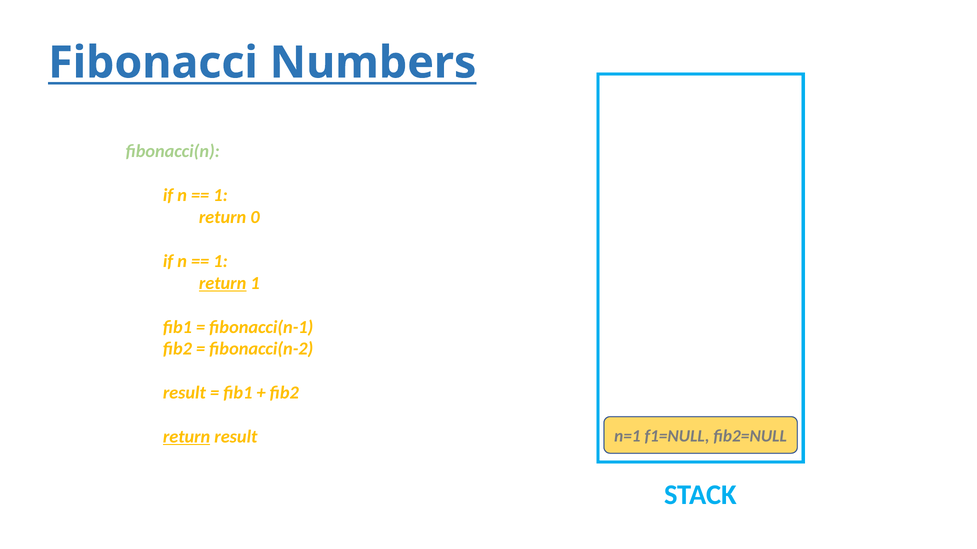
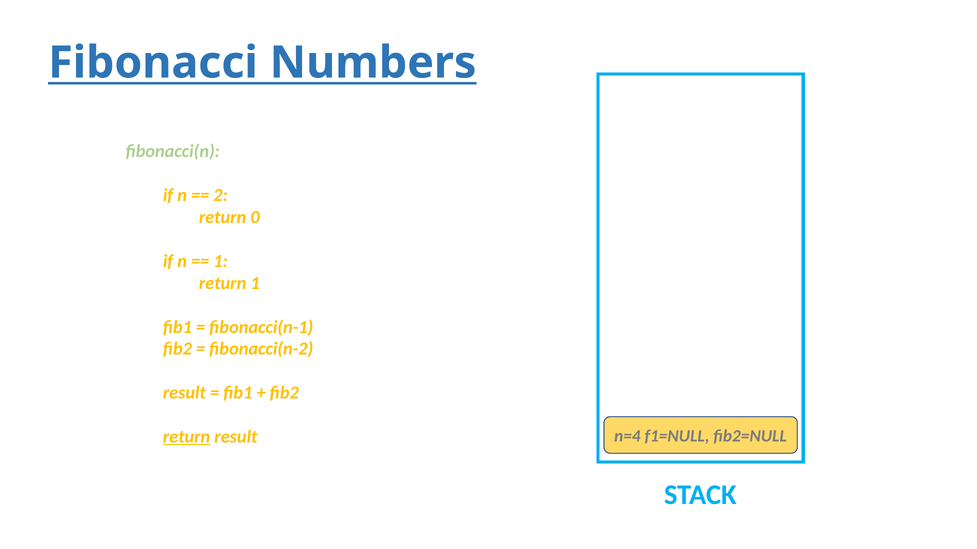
1: 1 -> 2 (221, 195)
return underline: present -> none (223, 283)
n=1: n=1 -> n=4 (627, 437)
